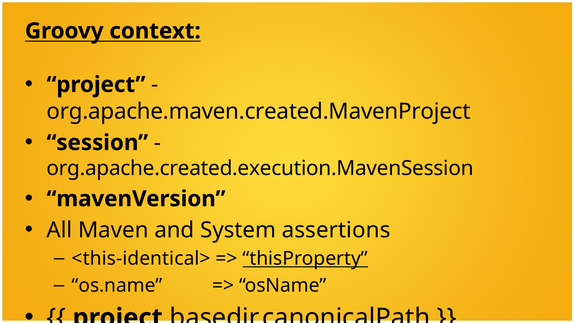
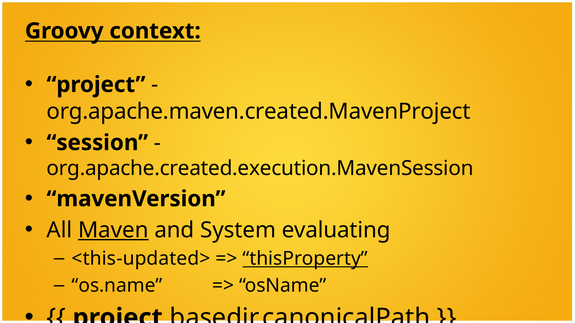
Maven underline: none -> present (113, 230)
assertions: assertions -> evaluating (336, 230)
<this-identical>: <this-identical> -> <this-updated> (141, 259)
